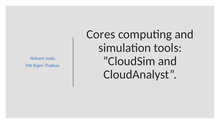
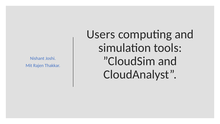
Cores: Cores -> Users (101, 34)
